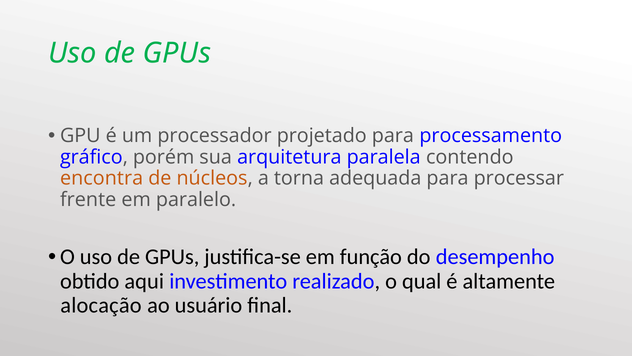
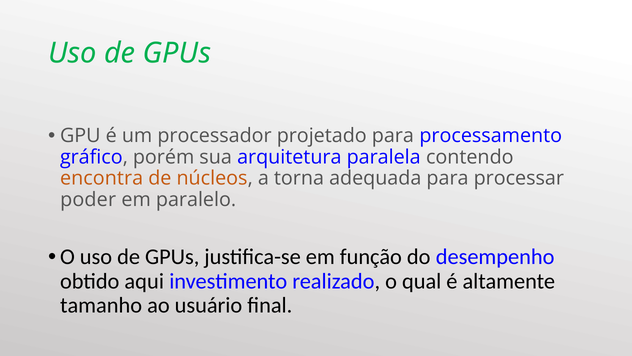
frente: frente -> poder (88, 199)
alocação: alocação -> tamanho (101, 305)
